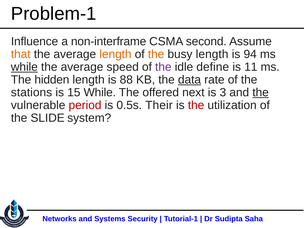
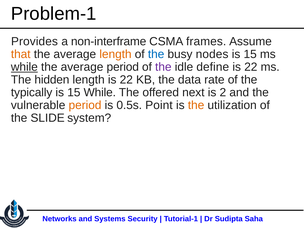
Influence: Influence -> Provides (34, 41)
second: second -> frames (206, 41)
the colour: orange -> blue (156, 54)
busy length: length -> nodes (212, 54)
94: 94 -> 15 (250, 54)
average speed: speed -> period (123, 67)
11: 11 -> 22 (251, 67)
length is 88: 88 -> 22 (126, 80)
data underline: present -> none (189, 80)
stations: stations -> typically (32, 92)
3: 3 -> 2 (223, 92)
the underline: present -> none (261, 92)
period colour: red -> orange (85, 105)
Their: Their -> Point (159, 105)
the colour: red -> orange (196, 105)
